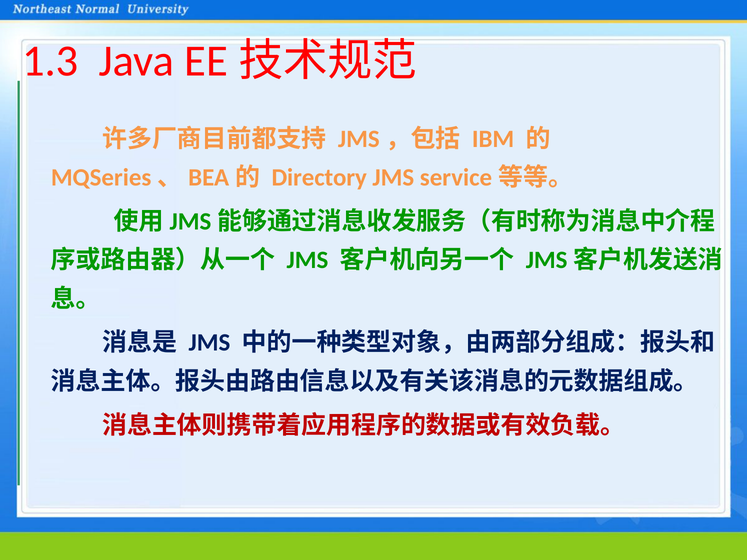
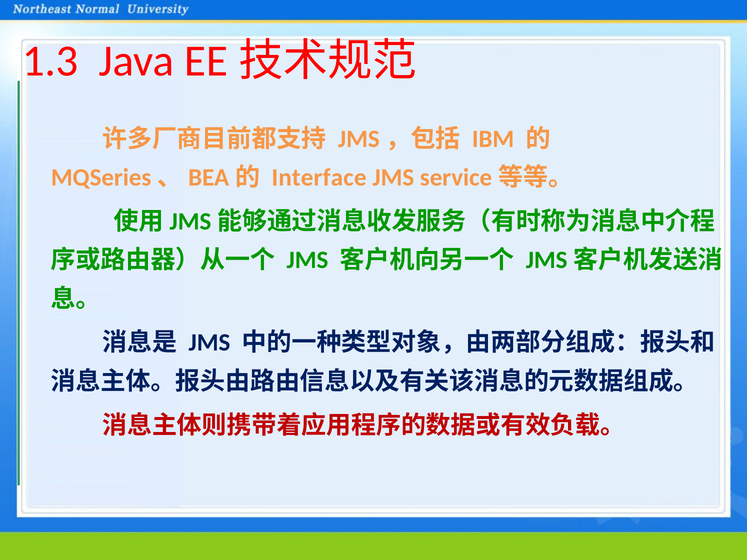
Directory: Directory -> Interface (319, 178)
